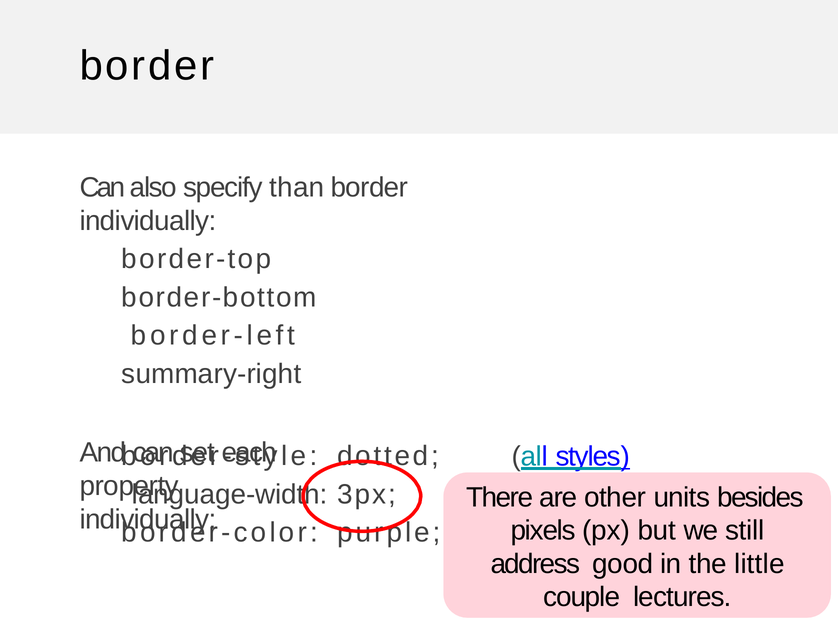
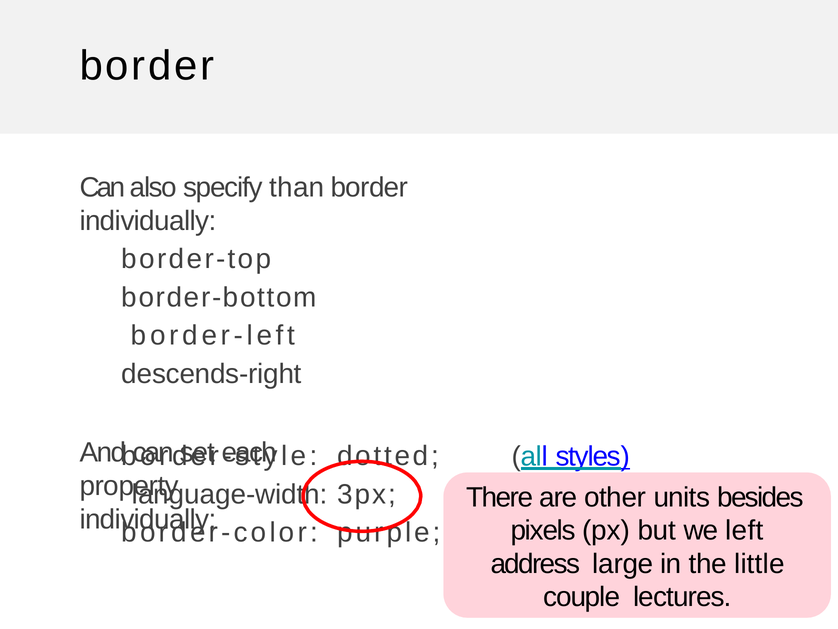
summary-right: summary-right -> descends-right (212, 374)
still: still -> left (744, 530)
good: good -> large (623, 563)
